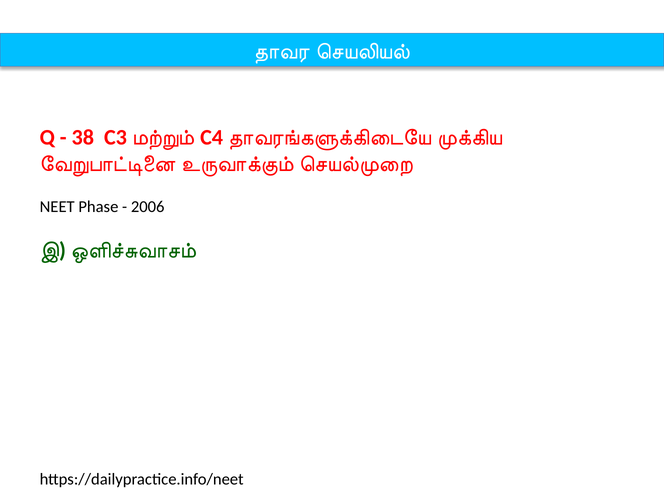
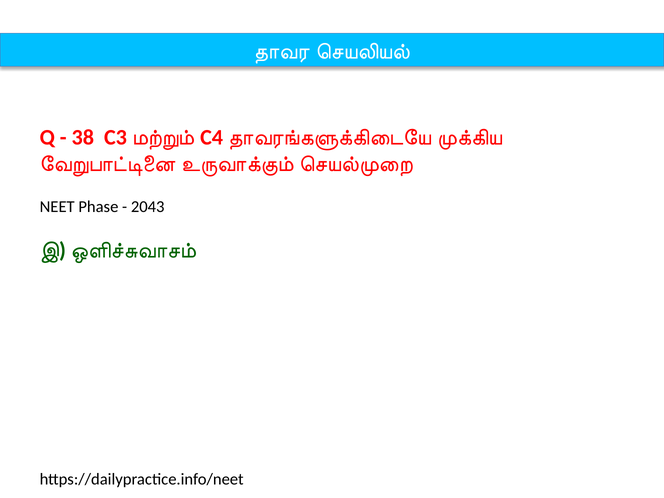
2006: 2006 -> 2043 (148, 207)
